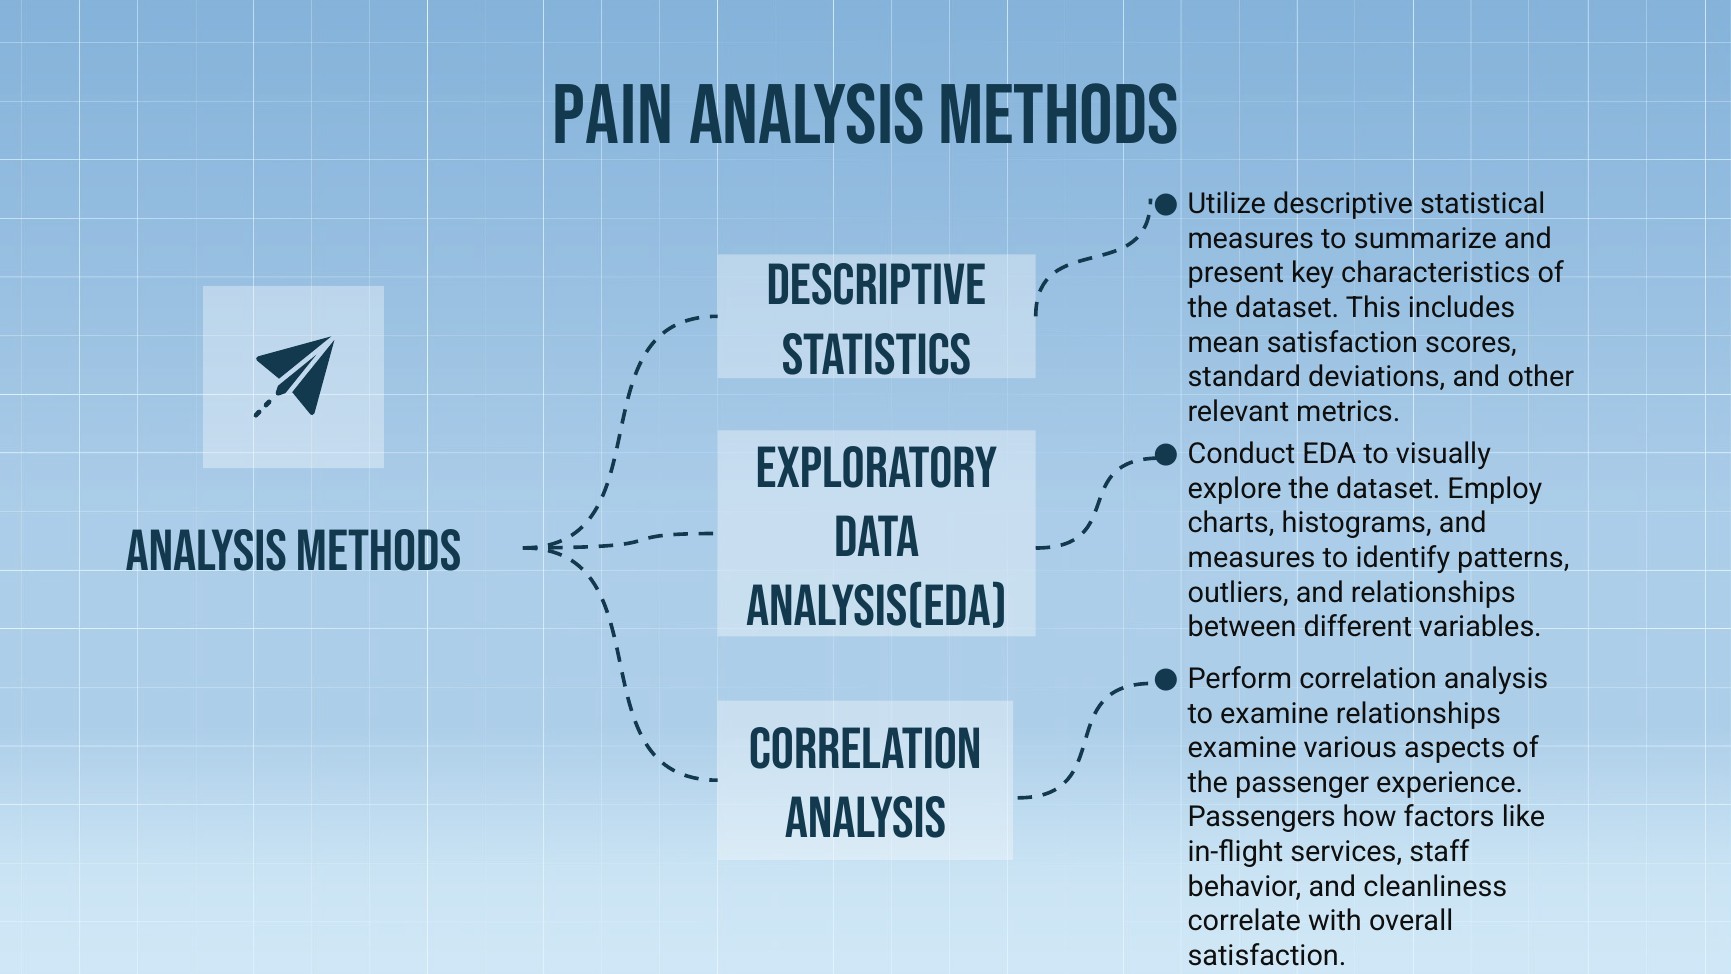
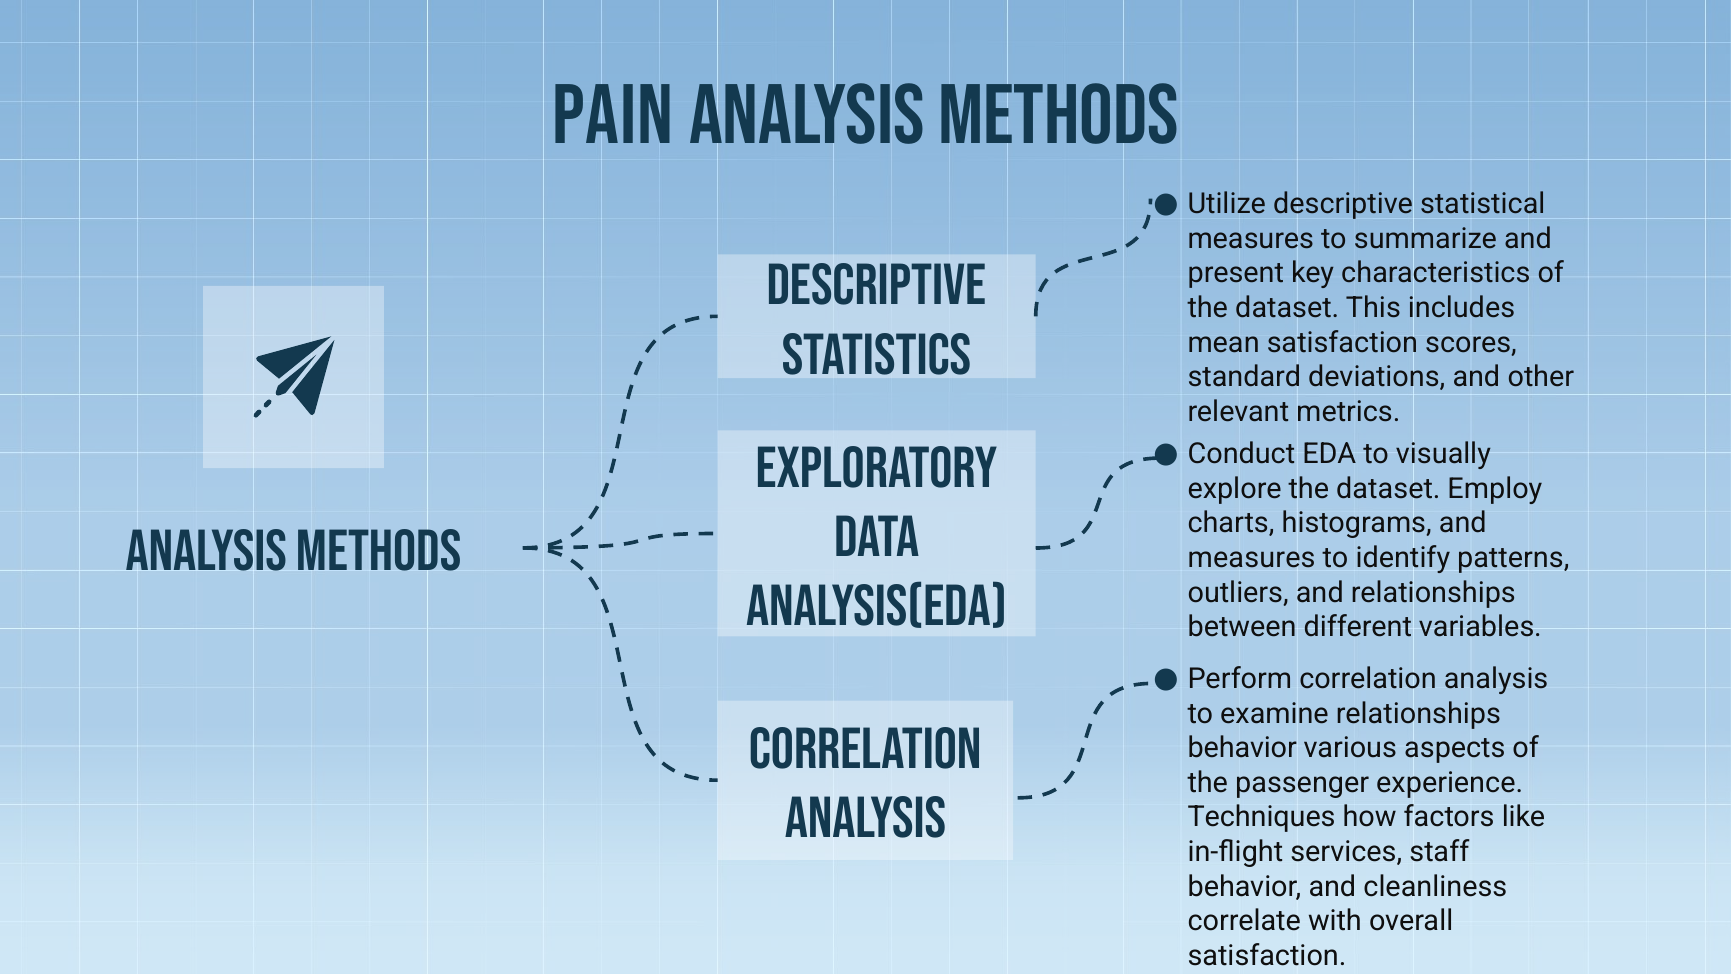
examine: examine -> behavior (1242, 748)
Passengers: Passengers -> Techniques (1262, 817)
